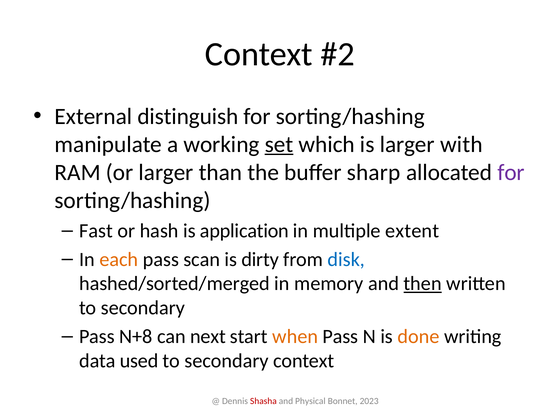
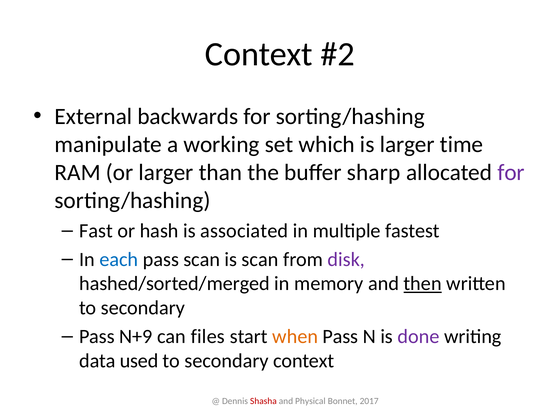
distinguish: distinguish -> backwards (188, 116)
set underline: present -> none (279, 144)
with: with -> time (462, 144)
application: application -> associated (244, 231)
extent: extent -> fastest (412, 231)
each colour: orange -> blue (119, 259)
is dirty: dirty -> scan (260, 259)
disk colour: blue -> purple (346, 259)
N+8: N+8 -> N+9 (136, 336)
next: next -> files (208, 336)
done colour: orange -> purple (418, 336)
2023: 2023 -> 2017 (369, 401)
